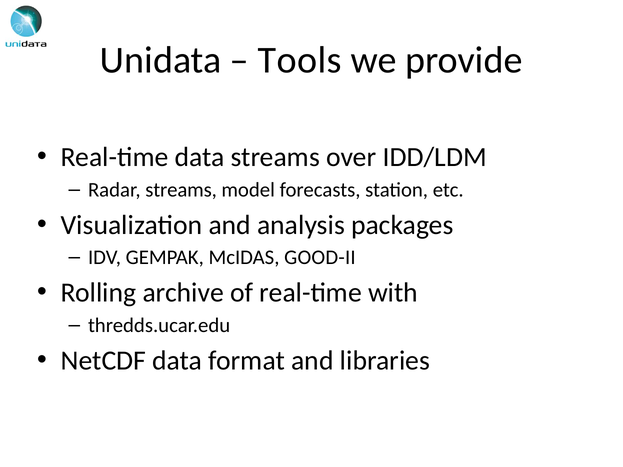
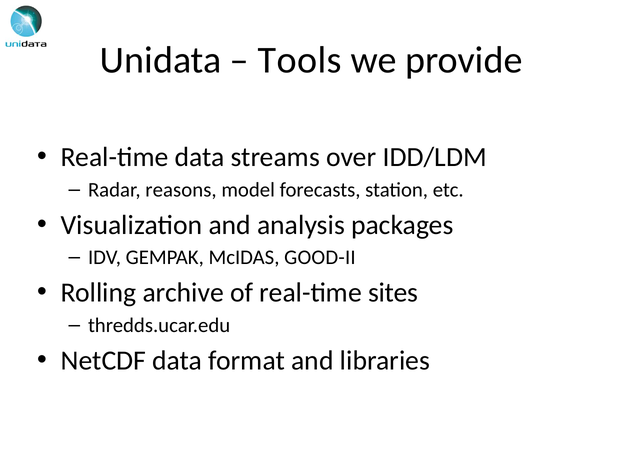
Radar streams: streams -> reasons (181, 190)
with: with -> sites (393, 293)
